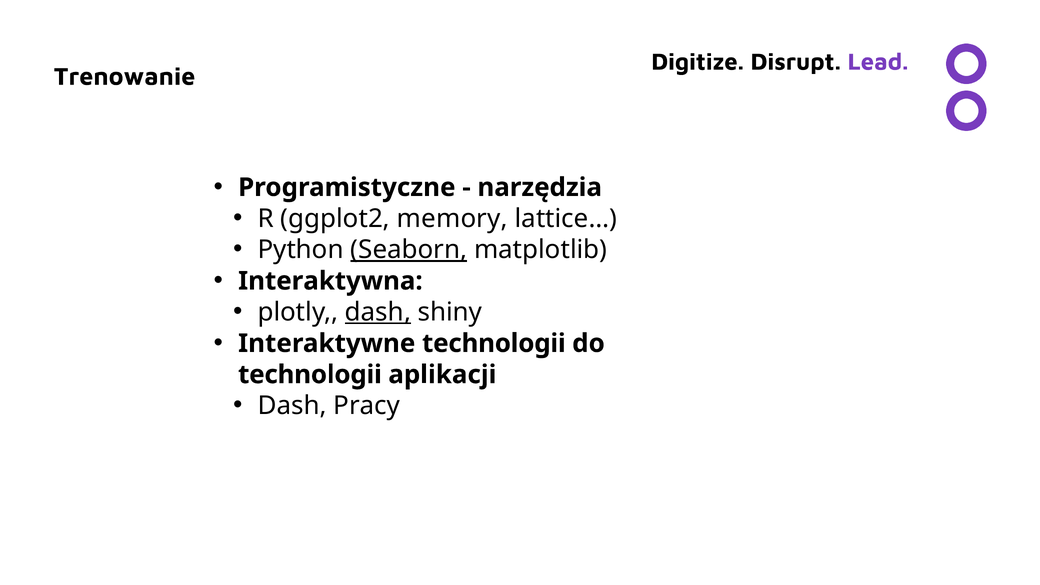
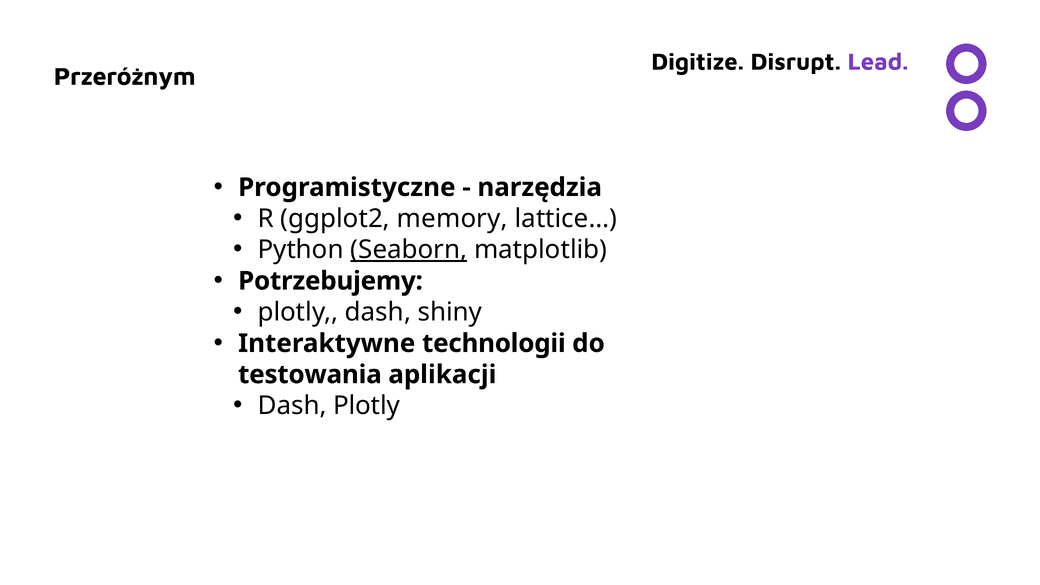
Trenowanie: Trenowanie -> Przeróżnym (125, 77)
Interaktywna: Interaktywna -> Potrzebujemy (330, 281)
dash underline: present -> none (378, 312)
technologii: technologii -> testowania (310, 375)
Dash Pracy: Pracy -> Plotly (367, 406)
